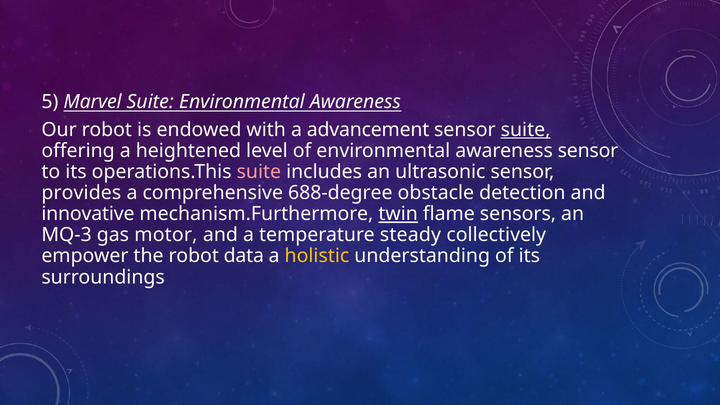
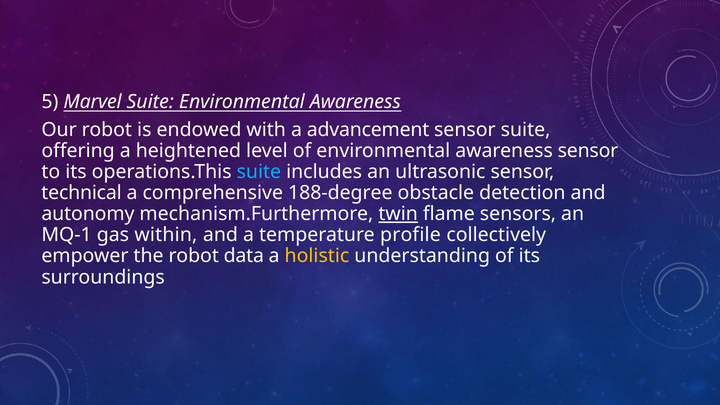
suite underline: present -> none (526, 130)
suite colour: pink -> light blue (259, 172)
provides: provides -> technical (82, 193)
688-degree: 688-degree -> 188-degree (340, 193)
innovative: innovative -> autonomy (88, 214)
MQ-3: MQ-3 -> MQ-1 (67, 235)
motor: motor -> within (166, 235)
steady: steady -> profile (410, 235)
